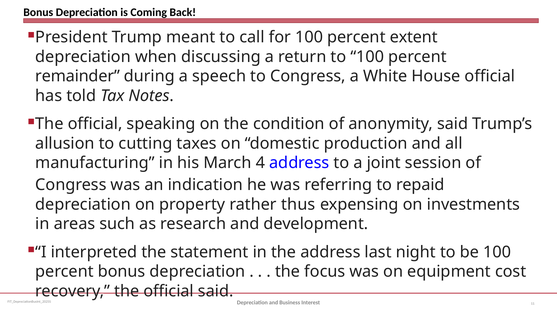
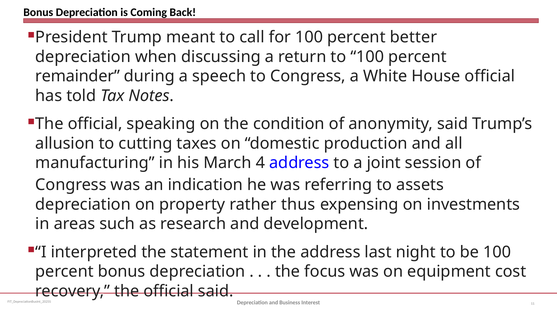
extent: extent -> better (413, 37)
repaid: repaid -> assets (420, 185)
